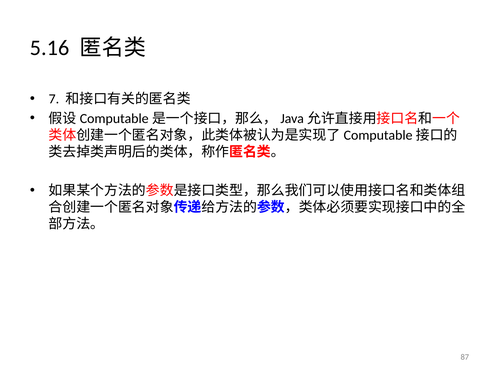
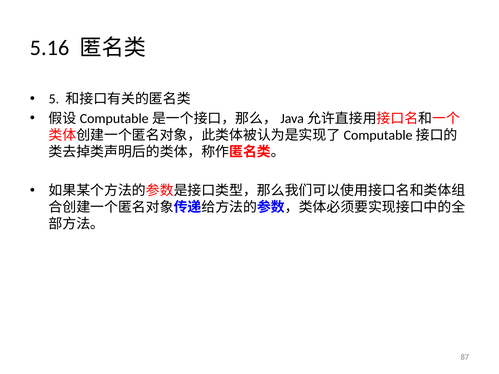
7: 7 -> 5 (54, 99)
